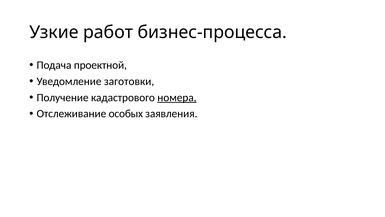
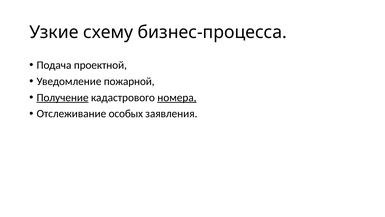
работ: работ -> схему (108, 32)
заготовки: заготовки -> пожарной (129, 81)
Получение underline: none -> present (63, 97)
